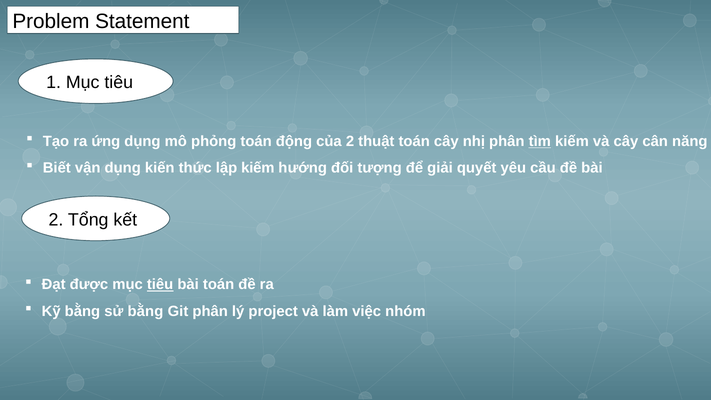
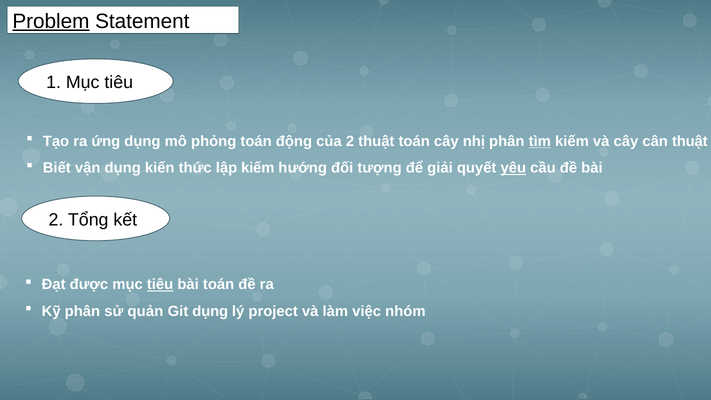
Problem underline: none -> present (51, 21)
cân năng: năng -> thuật (690, 141)
yêu underline: none -> present (513, 168)
Kỹ bằng: bằng -> phân (82, 311)
sử bằng: bằng -> quản (145, 311)
Git phân: phân -> dụng (210, 311)
